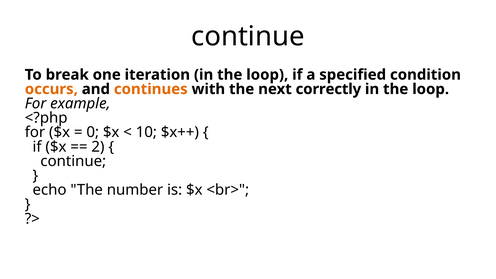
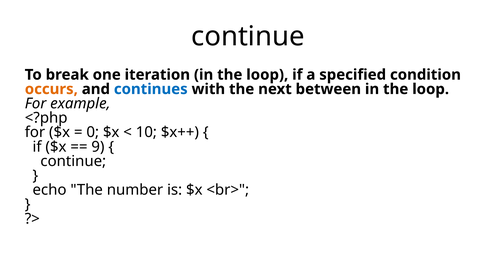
continues colour: orange -> blue (151, 89)
correctly: correctly -> between (328, 89)
2: 2 -> 9 (98, 147)
